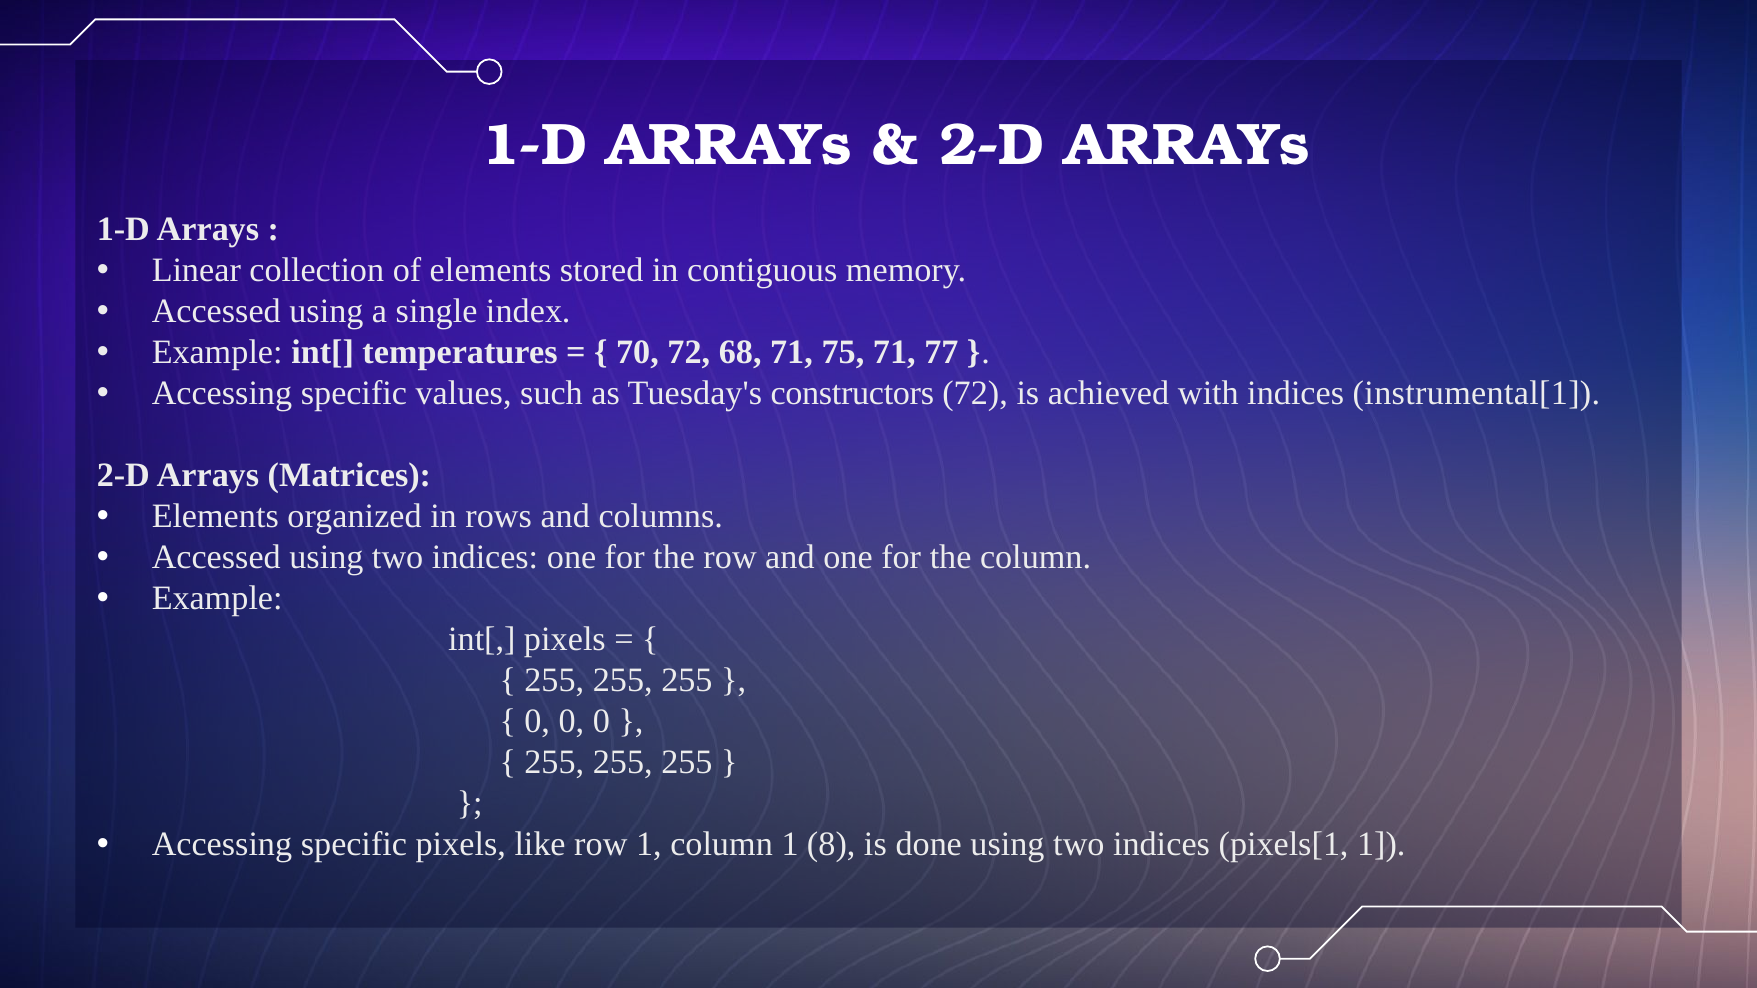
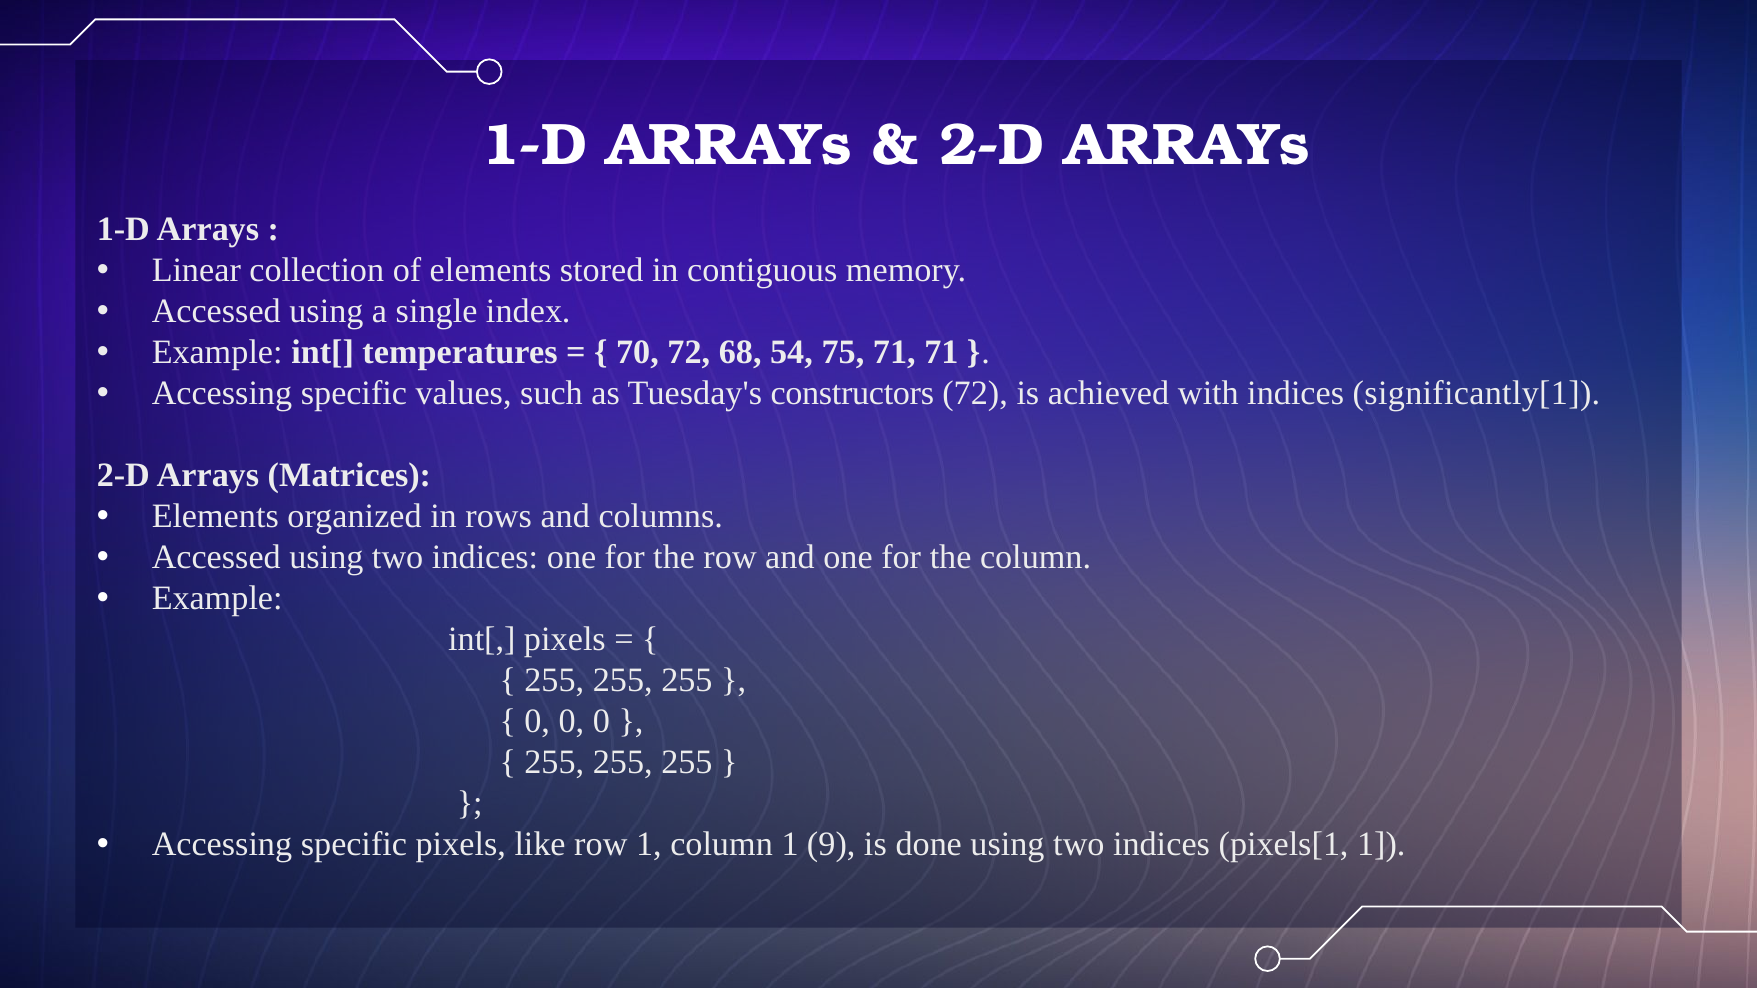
68 71: 71 -> 54 (792, 353)
71 77: 77 -> 71 (941, 353)
instrumental[1: instrumental[1 -> significantly[1 (1477, 394)
8: 8 -> 9 (831, 845)
